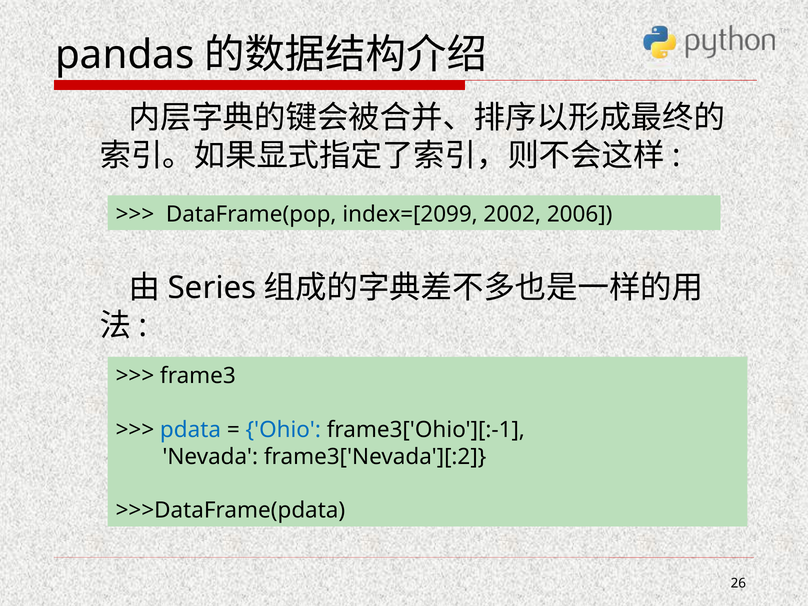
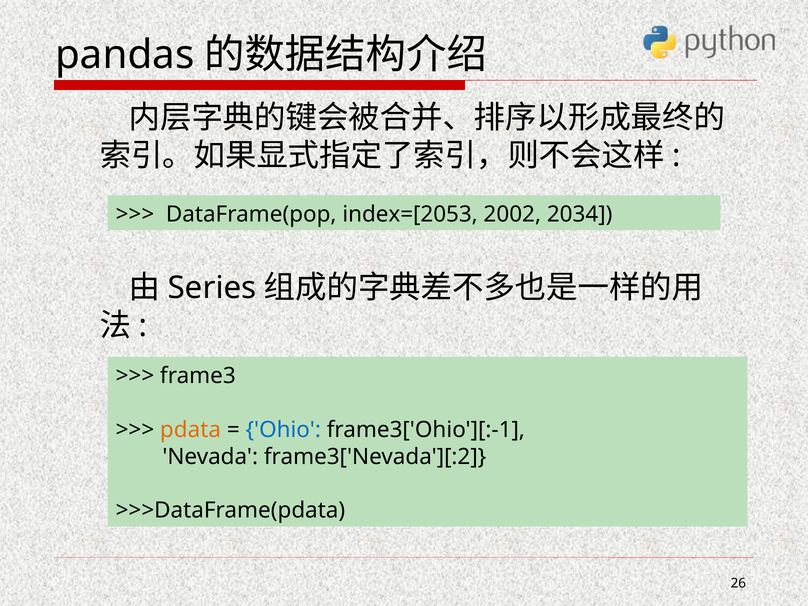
index=[2099: index=[2099 -> index=[2053 (410, 214)
2006: 2006 -> 2034 (580, 214)
pdata colour: blue -> orange (191, 430)
